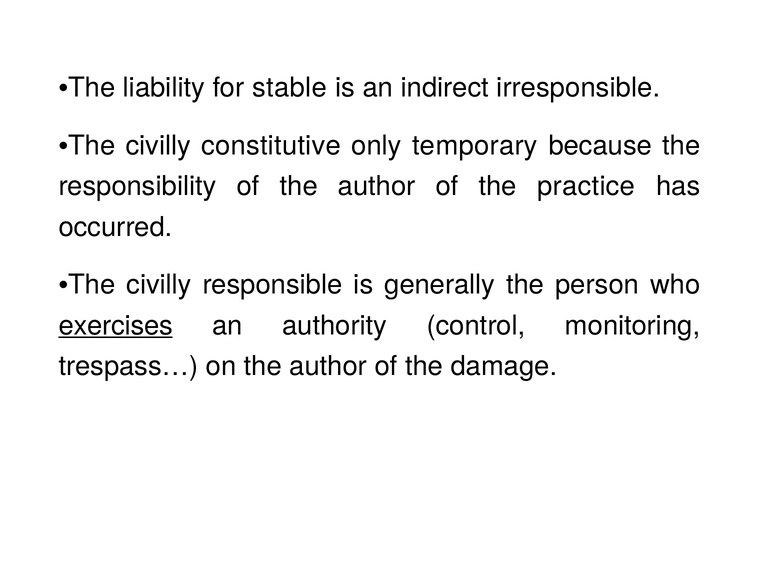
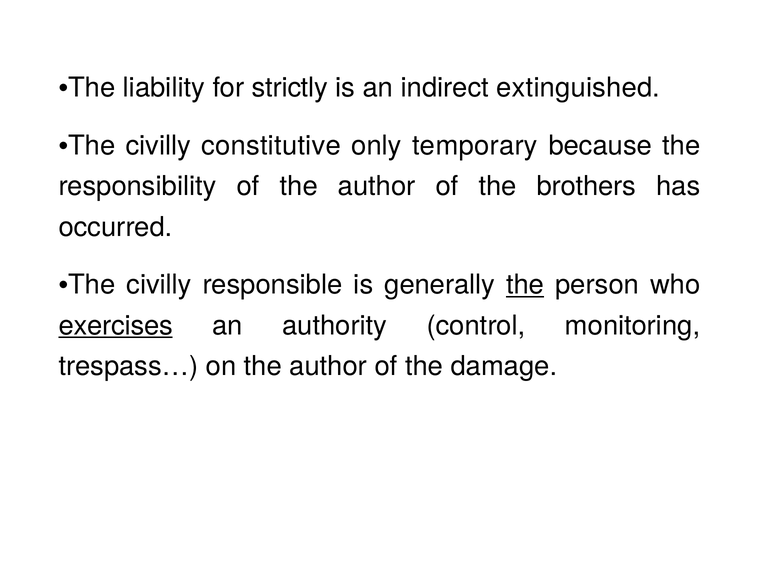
stable: stable -> strictly (290, 88)
irresponsible: irresponsible -> extinguished (578, 88)
practice: practice -> brothers (586, 186)
the underline: none -> present (525, 285)
